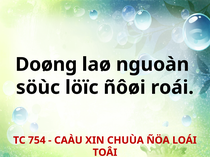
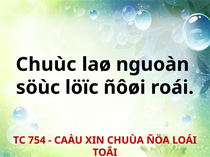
Doøng: Doøng -> Chuùc (46, 65)
